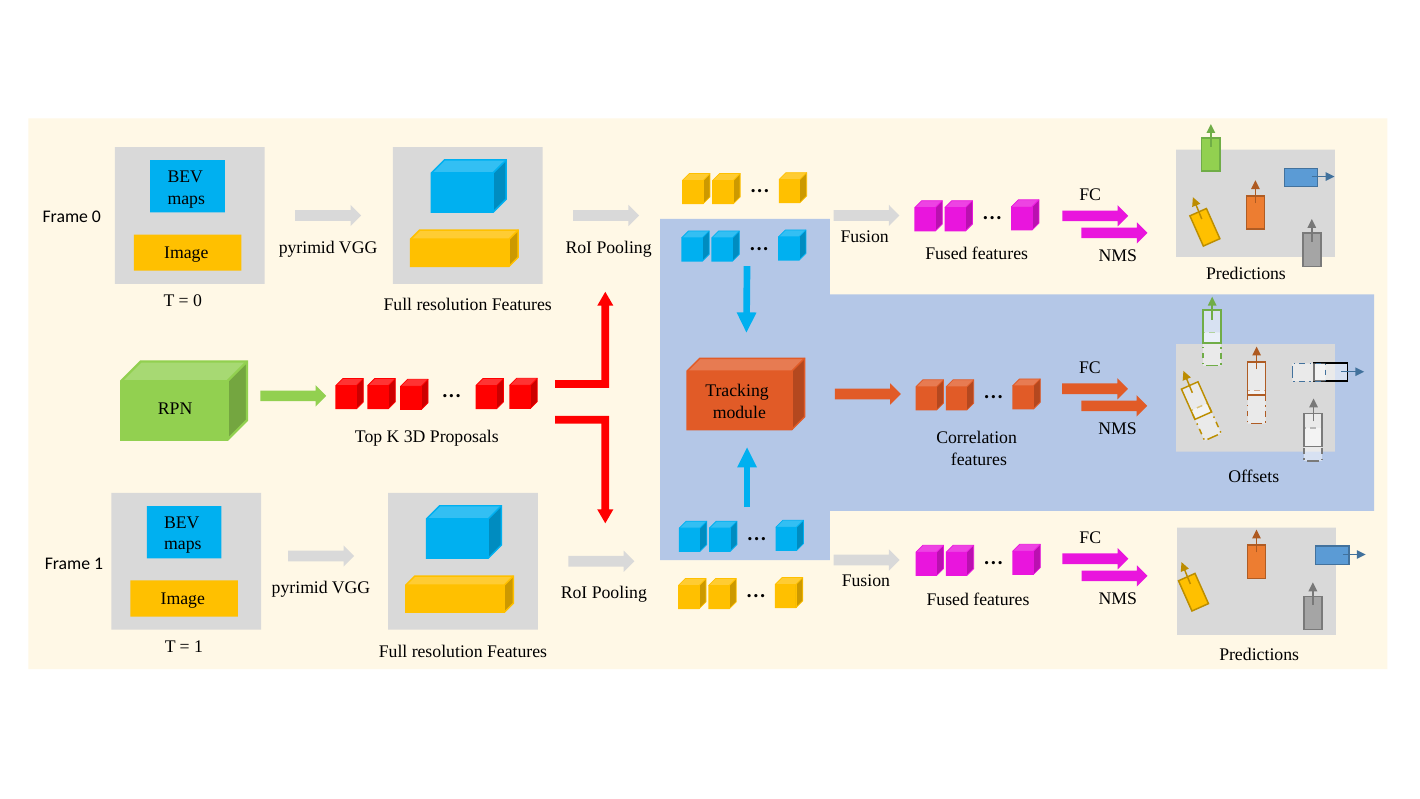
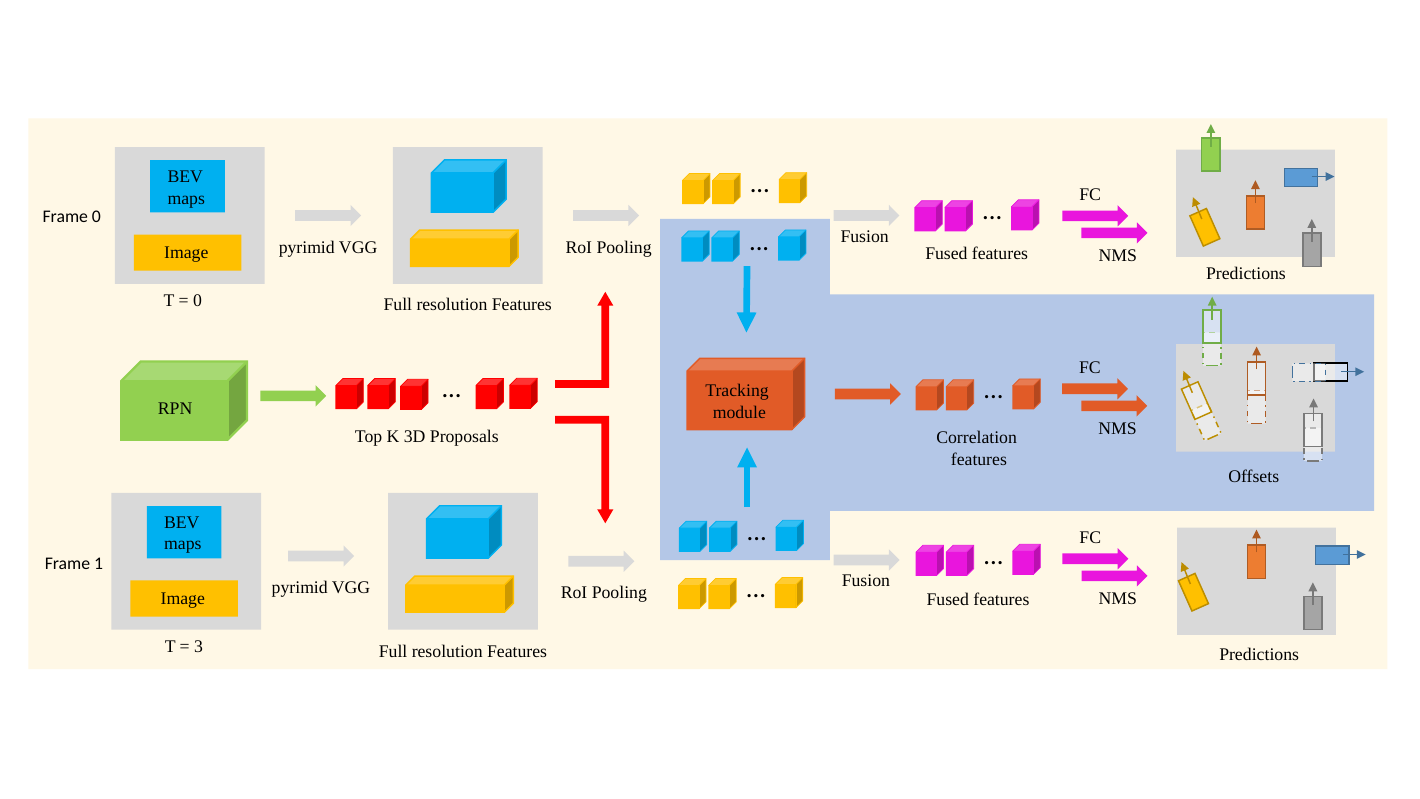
1: 1 -> 3 (199, 647)
